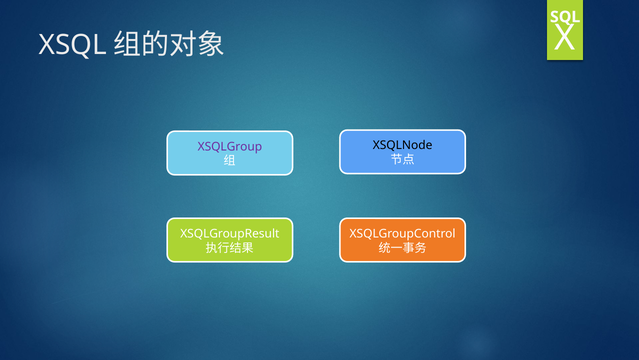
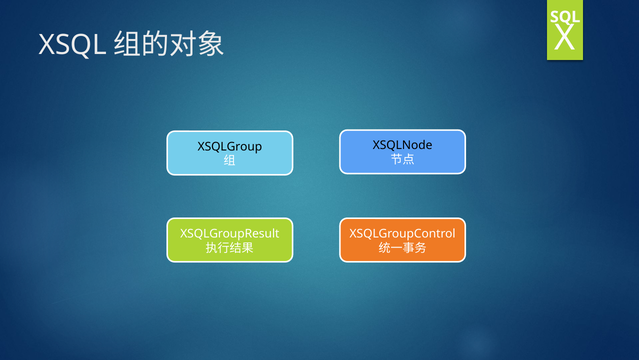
XSQLGroup colour: purple -> black (230, 146)
